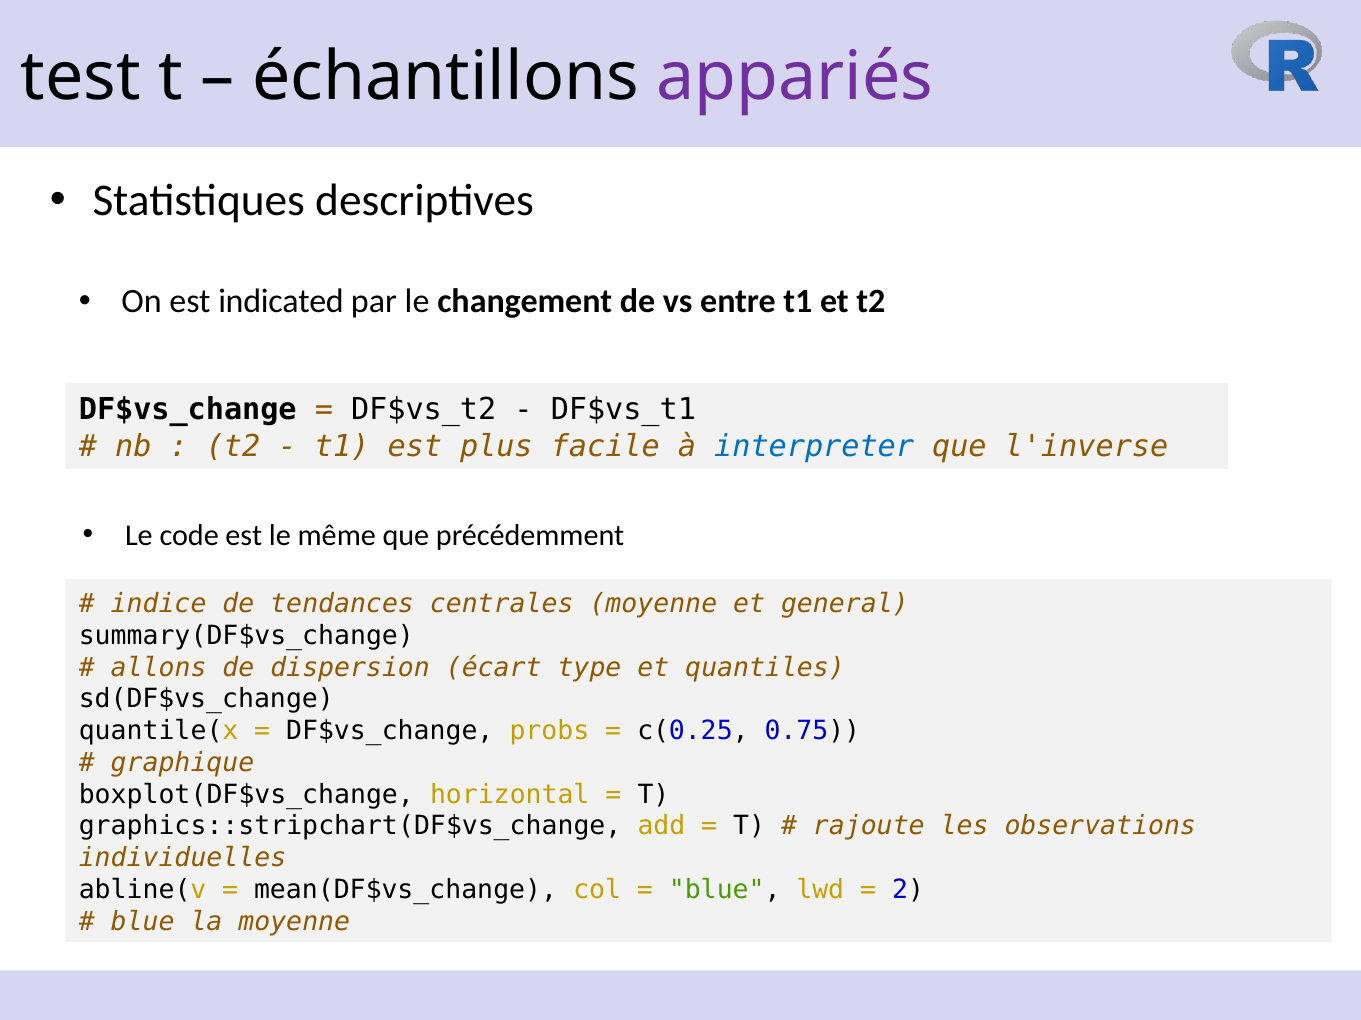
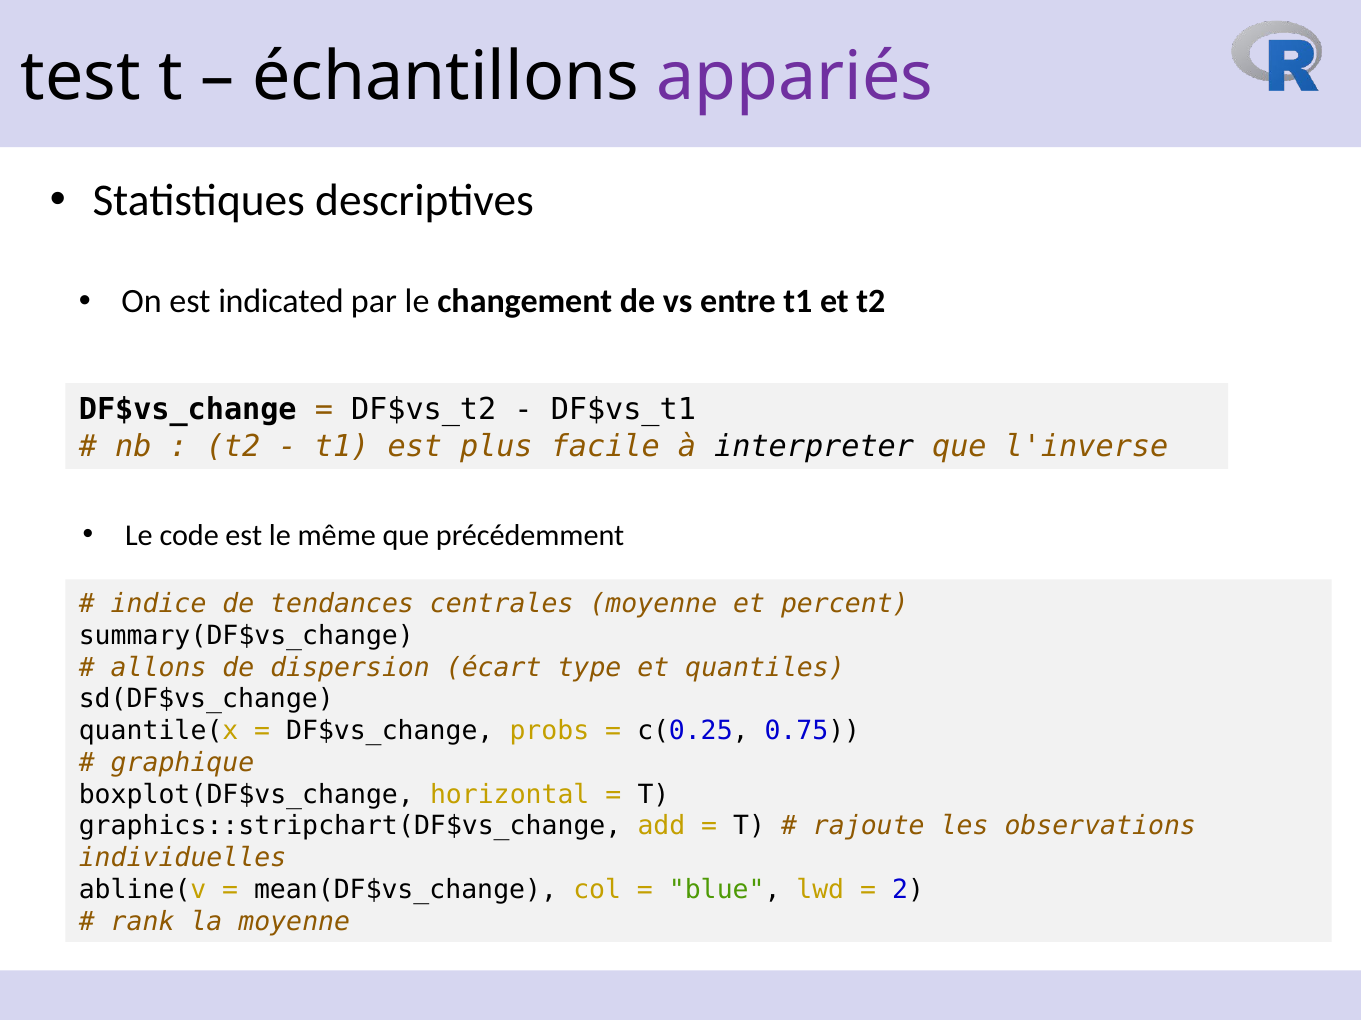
interpreter colour: blue -> black (814, 447)
general: general -> percent (845, 604)
blue: blue -> rank (143, 922)
